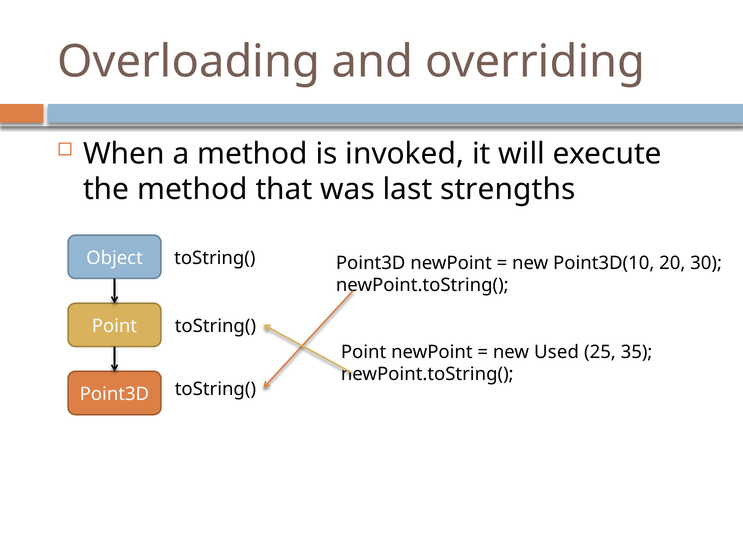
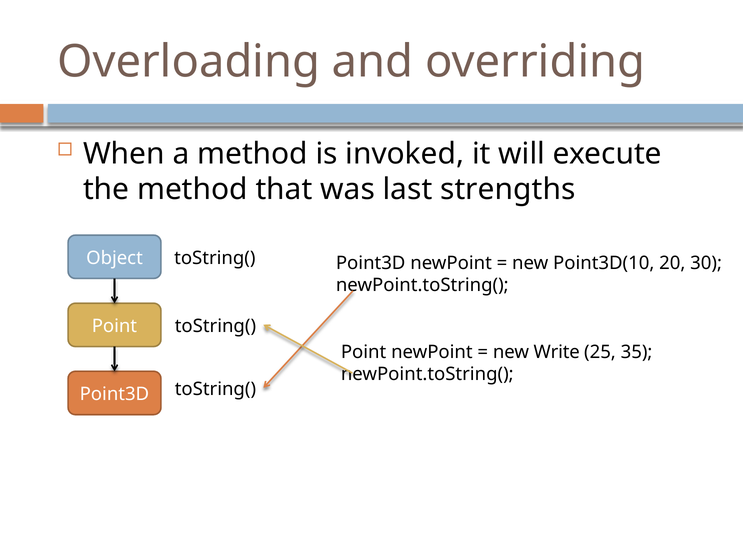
Used: Used -> Write (557, 352)
